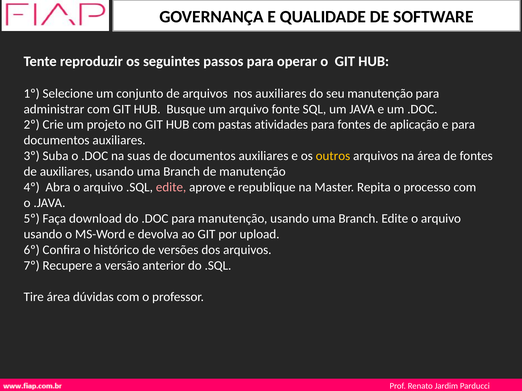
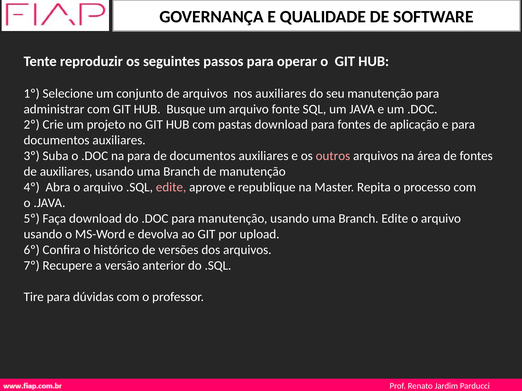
pastas atividades: atividades -> download (281, 125)
na suas: suas -> para (139, 156)
outros colour: yellow -> pink (333, 156)
Tire área: área -> para (58, 297)
